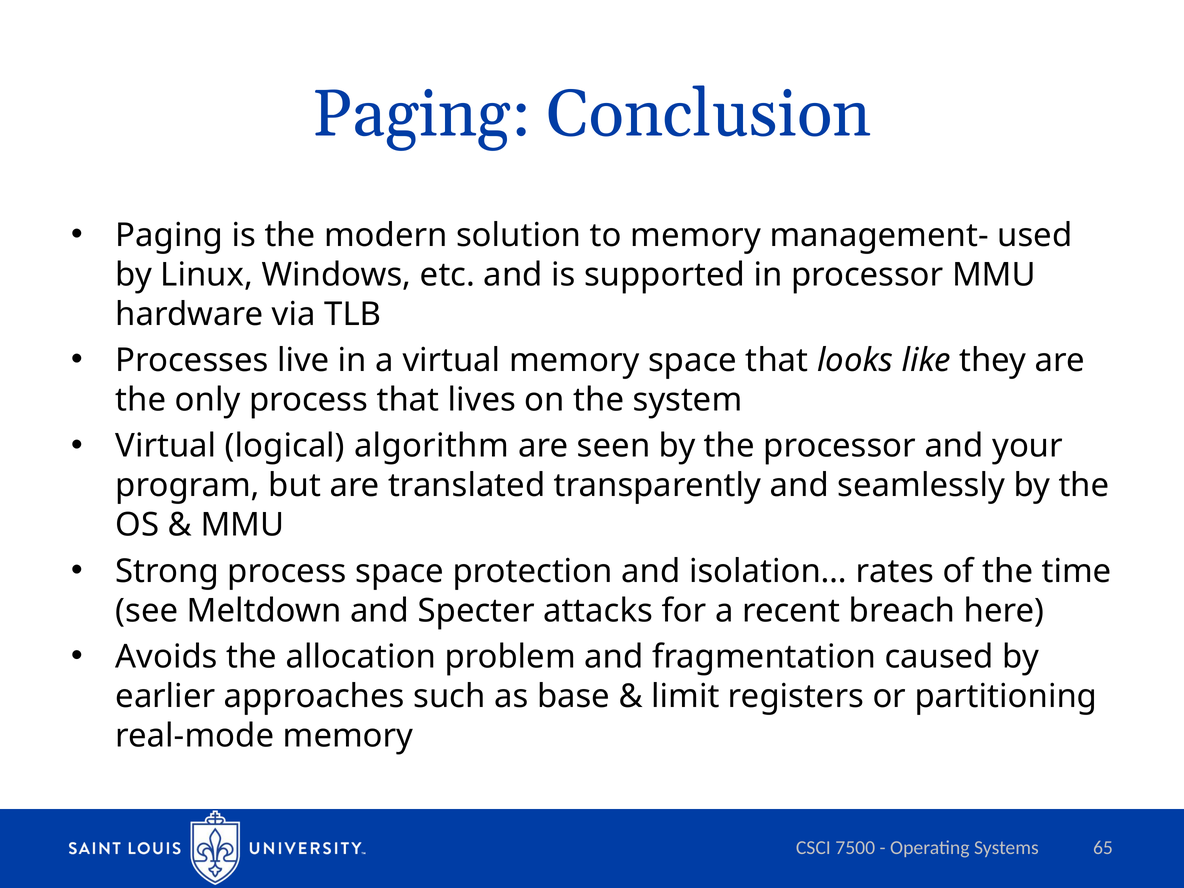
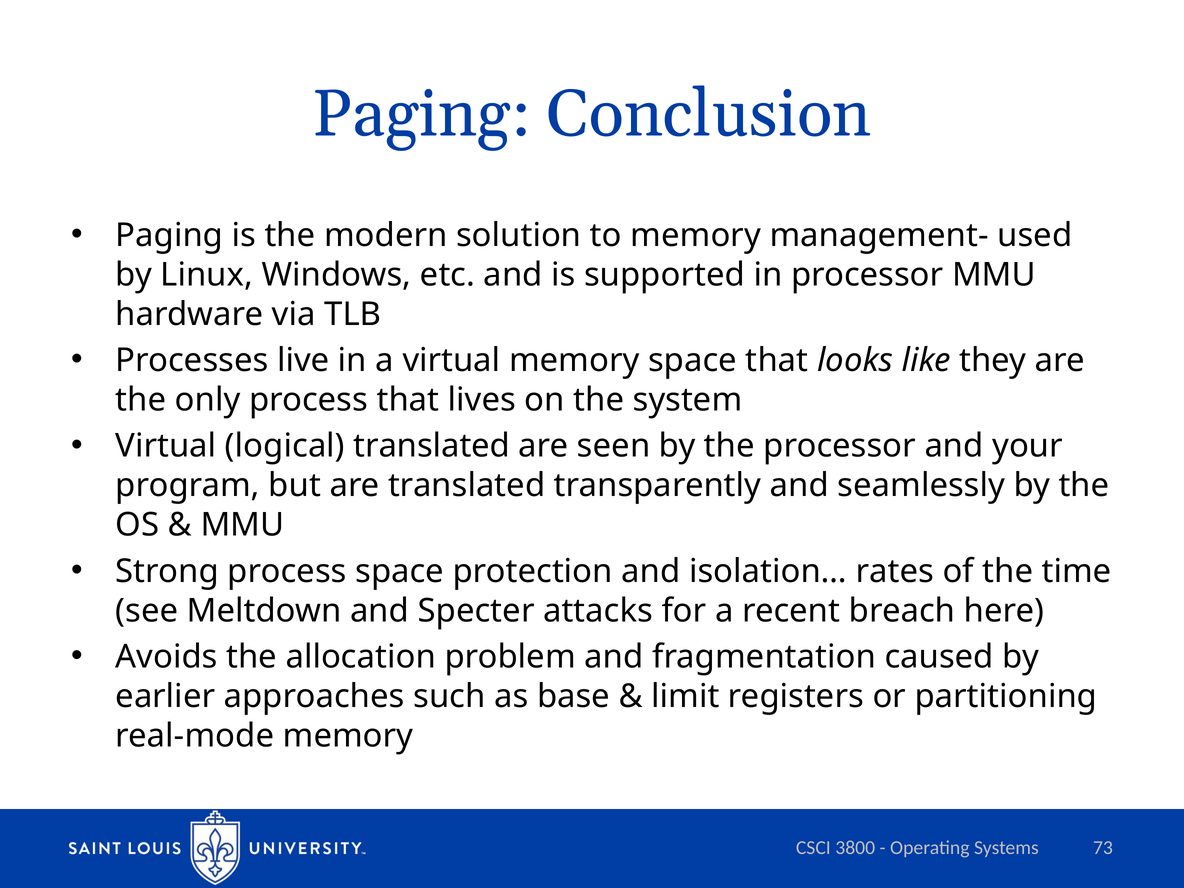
logical algorithm: algorithm -> translated (432, 446)
7500: 7500 -> 3800 (855, 848)
65: 65 -> 73 (1103, 848)
